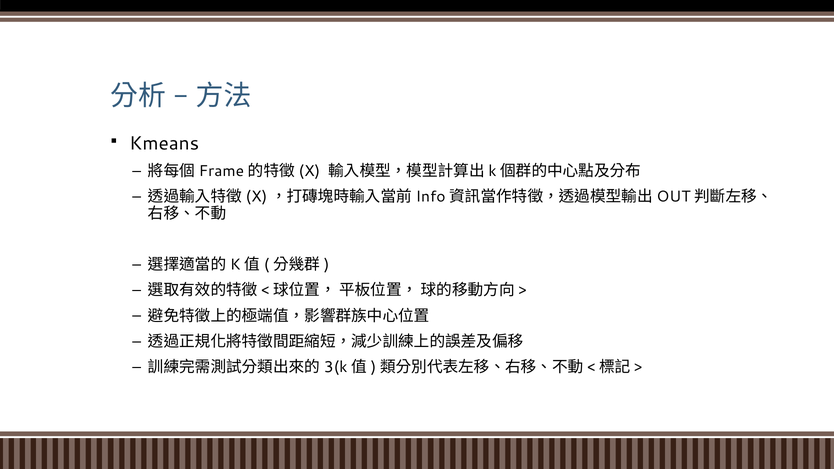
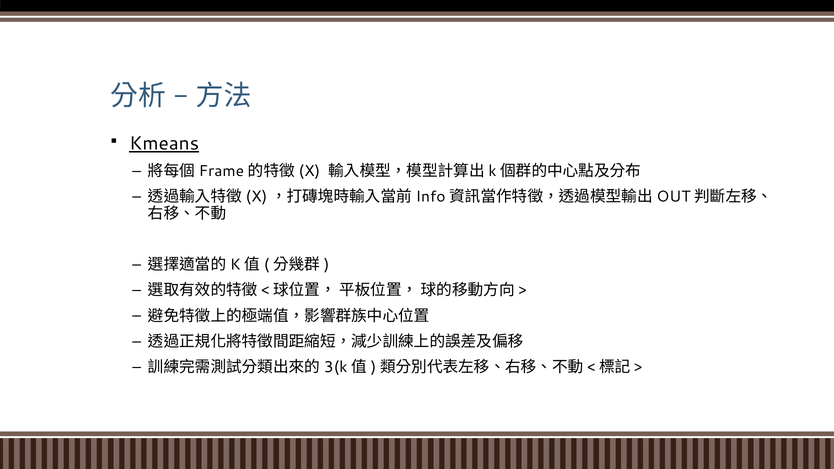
Kmeans underline: none -> present (164, 144)
